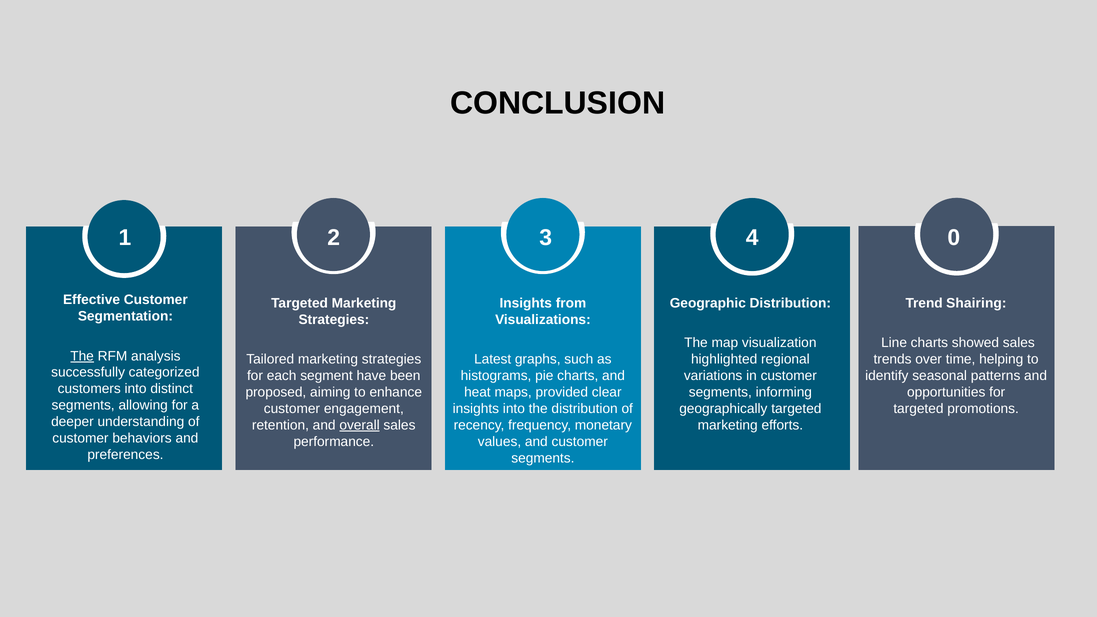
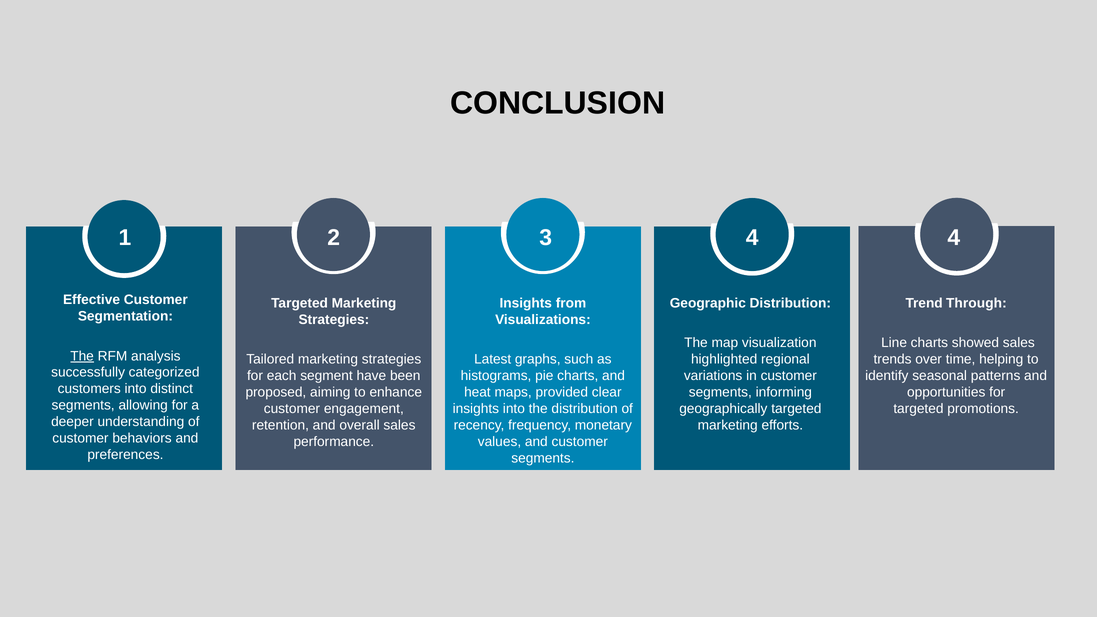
4 0: 0 -> 4 (954, 238)
Shairing: Shairing -> Through (976, 303)
overall underline: present -> none (360, 425)
